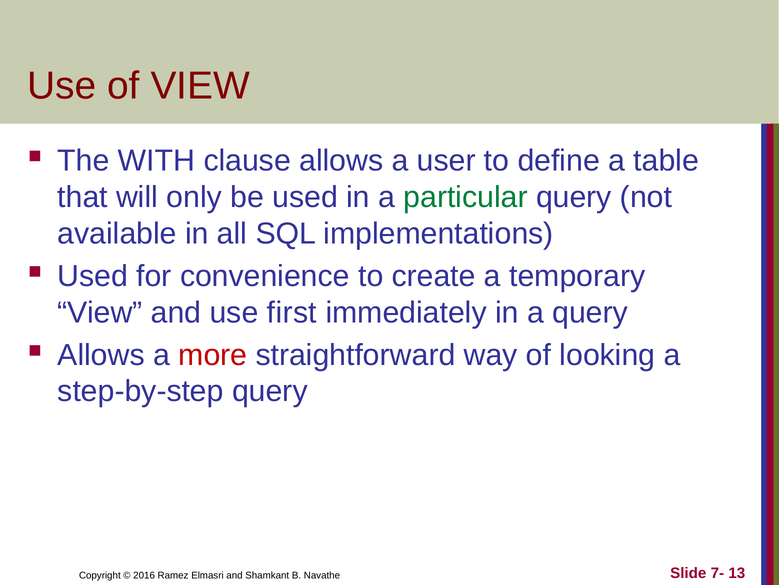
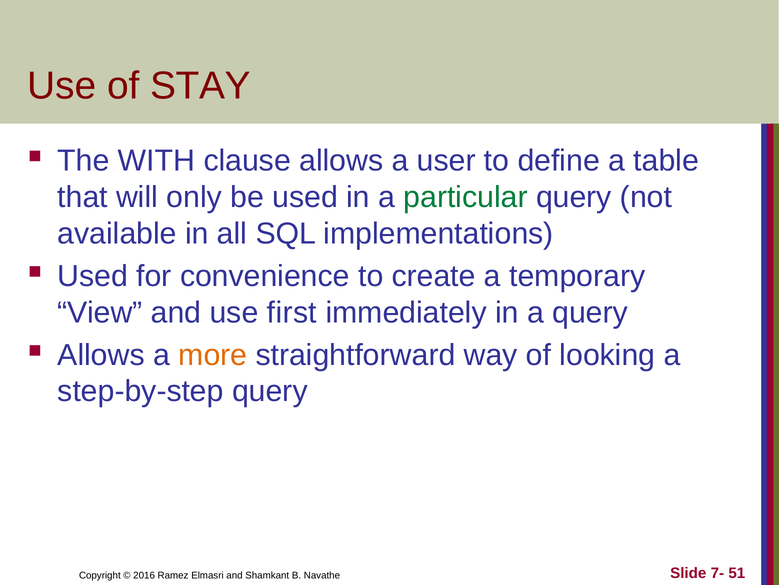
of VIEW: VIEW -> STAY (200, 86)
more colour: red -> orange (213, 355)
13: 13 -> 51 (737, 572)
